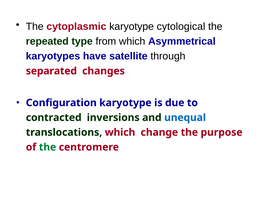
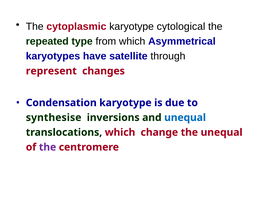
separated: separated -> represent (51, 71)
Configuration: Configuration -> Condensation (61, 103)
contracted: contracted -> synthesise (54, 118)
the purpose: purpose -> unequal (222, 133)
the colour: green -> purple (48, 148)
